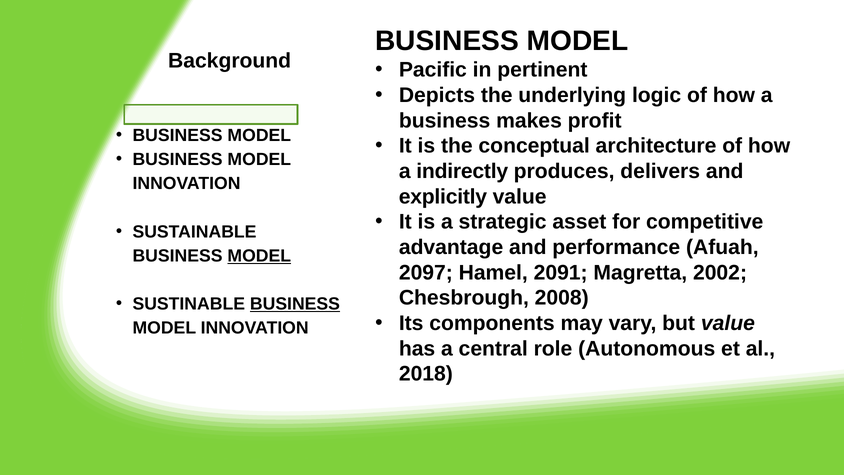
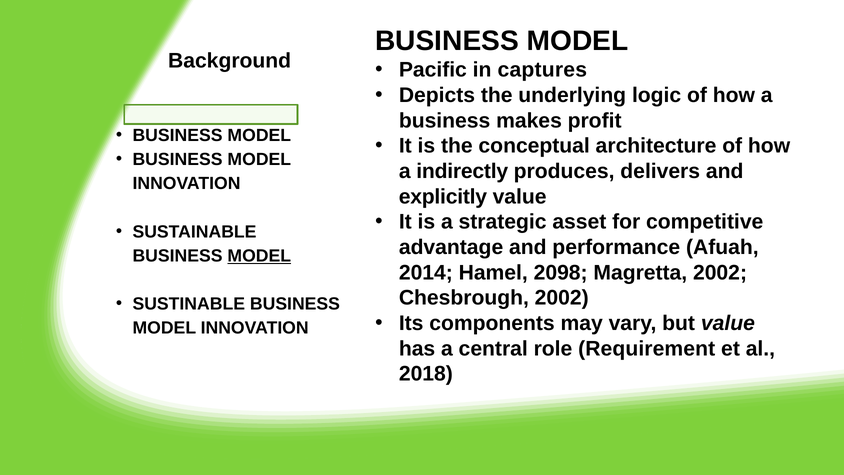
pertinent: pertinent -> captures (542, 70)
2097: 2097 -> 2014 (426, 273)
2091: 2091 -> 2098 (561, 273)
Chesbrough 2008: 2008 -> 2002 (562, 298)
BUSINESS underline: present -> none (295, 304)
Autonomous: Autonomous -> Requirement (647, 348)
